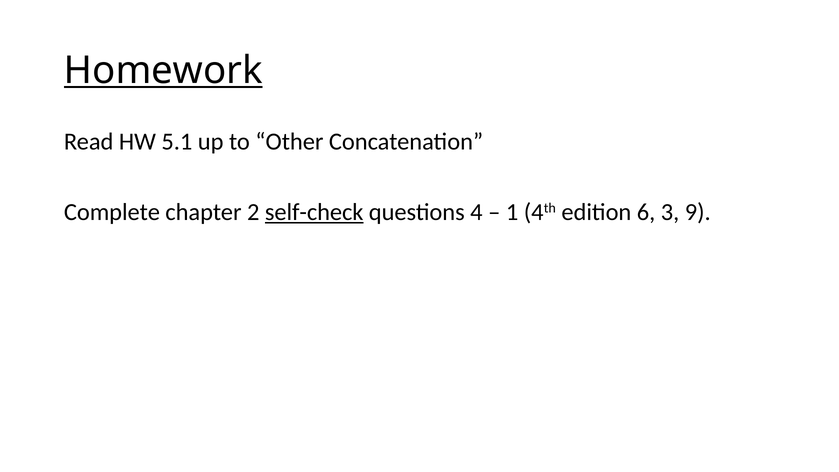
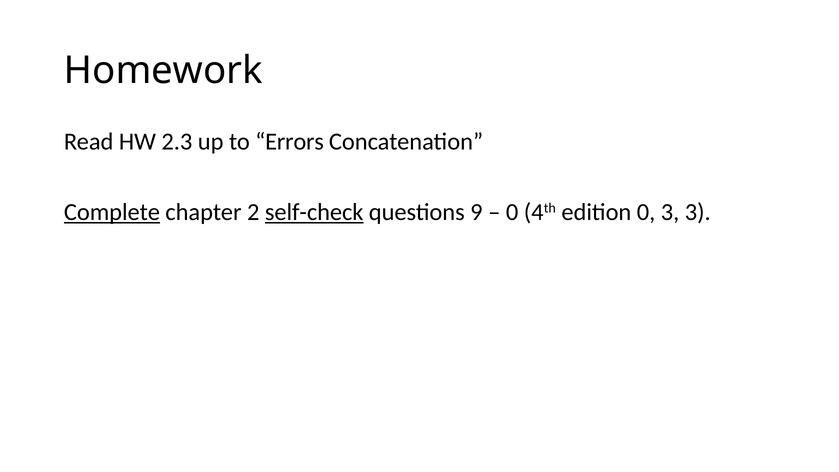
Homework underline: present -> none (163, 71)
5.1: 5.1 -> 2.3 (177, 142)
Other: Other -> Errors (290, 142)
Complete underline: none -> present (112, 212)
4: 4 -> 9 (476, 212)
1: 1 -> 0 (512, 212)
edition 6: 6 -> 0 (646, 212)
3 9: 9 -> 3 (698, 212)
